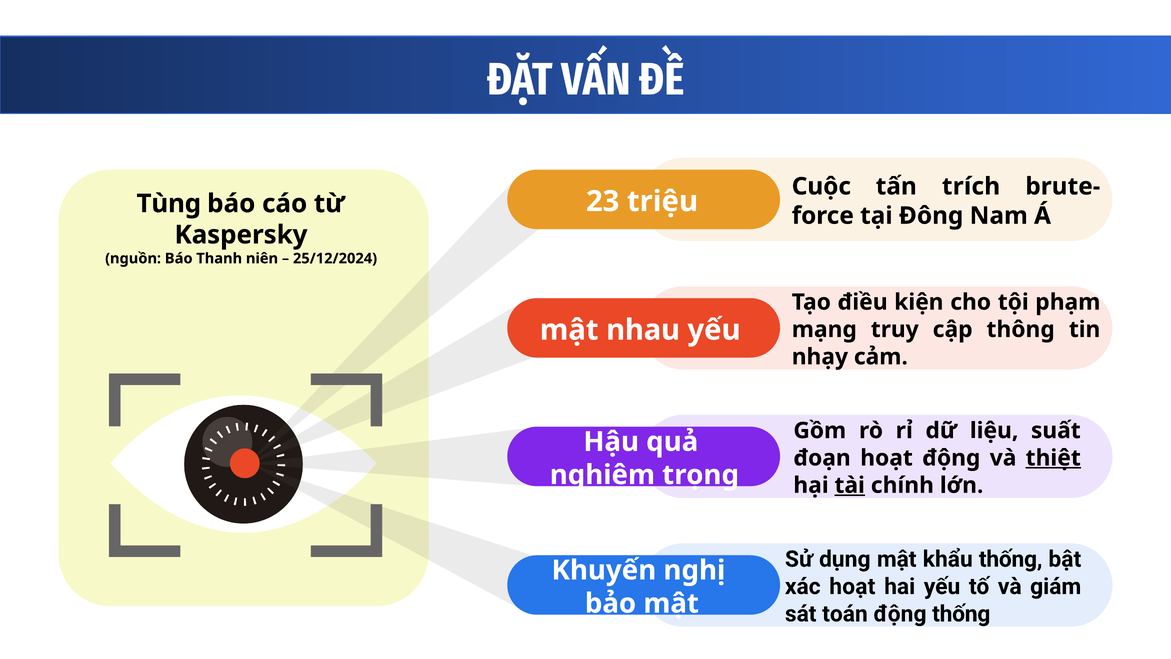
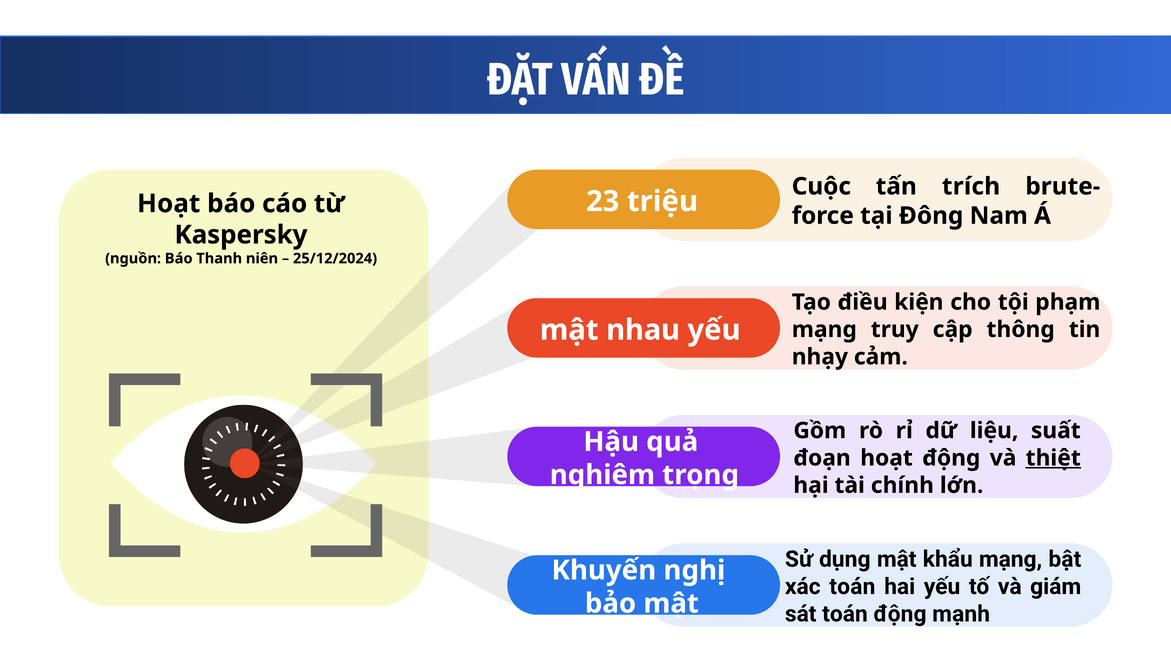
Tùng: Tùng -> Hoạt (169, 204)
tài underline: present -> none (850, 485)
khẩu thống: thống -> mạng (1011, 559)
xác hoạt: hoạt -> toán (852, 586)
động thống: thống -> mạnh (961, 614)
